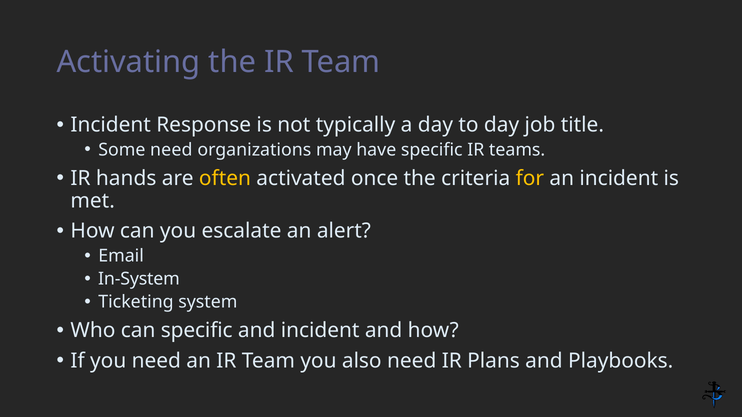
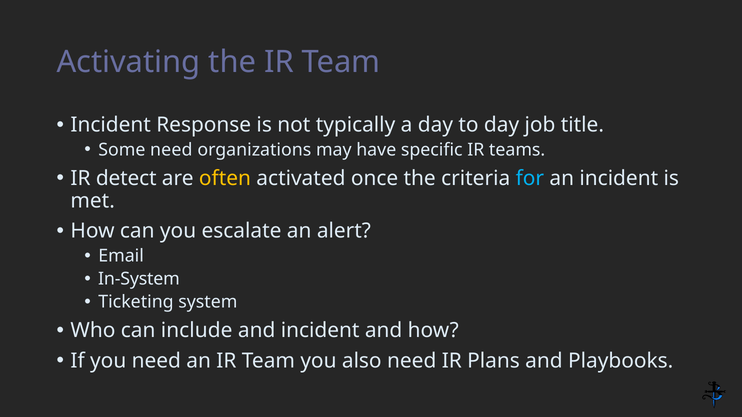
hands: hands -> detect (126, 178)
for colour: yellow -> light blue (530, 178)
can specific: specific -> include (197, 331)
